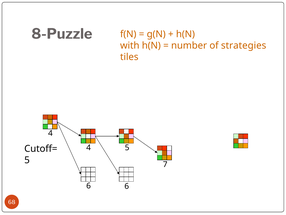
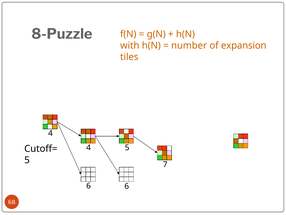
strategies: strategies -> expansion (244, 45)
